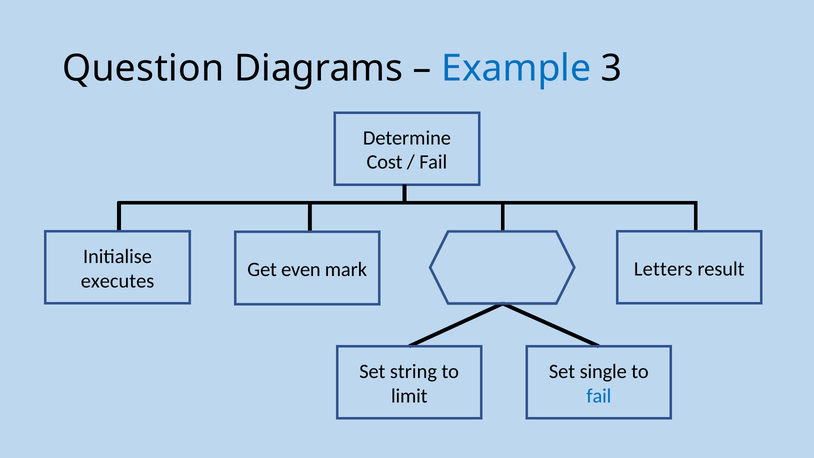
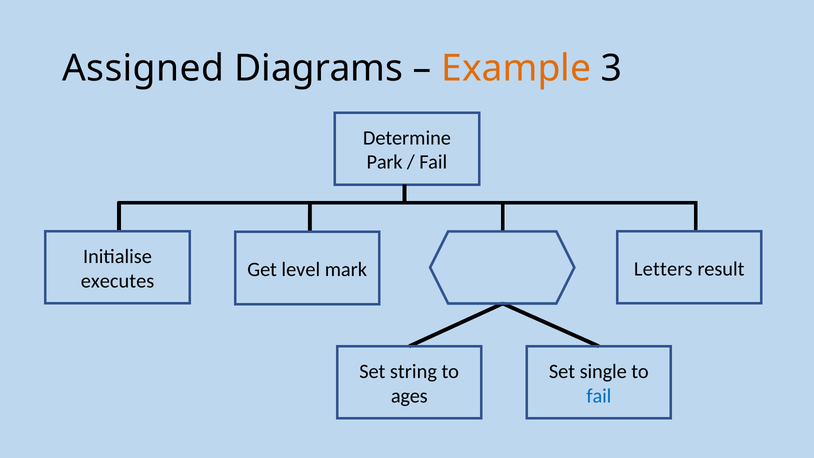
Question: Question -> Assigned (143, 68)
Example colour: blue -> orange (516, 68)
Cost: Cost -> Park (385, 162)
even: even -> level (301, 269)
limit: limit -> ages (409, 396)
